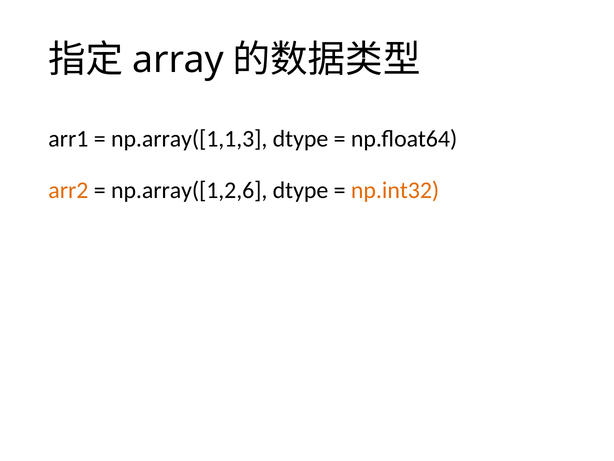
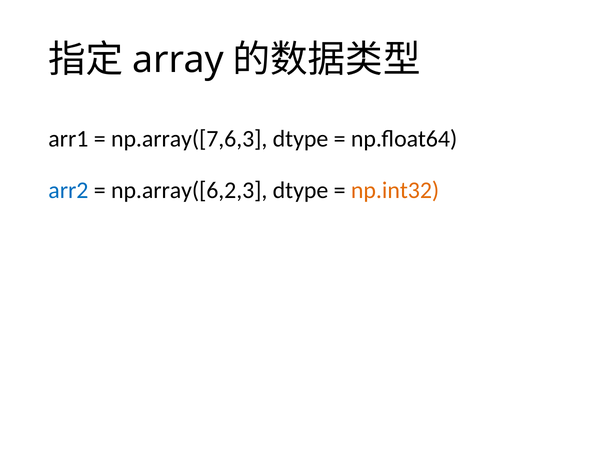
np.array([1,1,3: np.array([1,1,3 -> np.array([7,6,3 (189, 139)
arr2 colour: orange -> blue (68, 190)
np.array([1,2,6: np.array([1,2,6 -> np.array([6,2,3 (189, 190)
